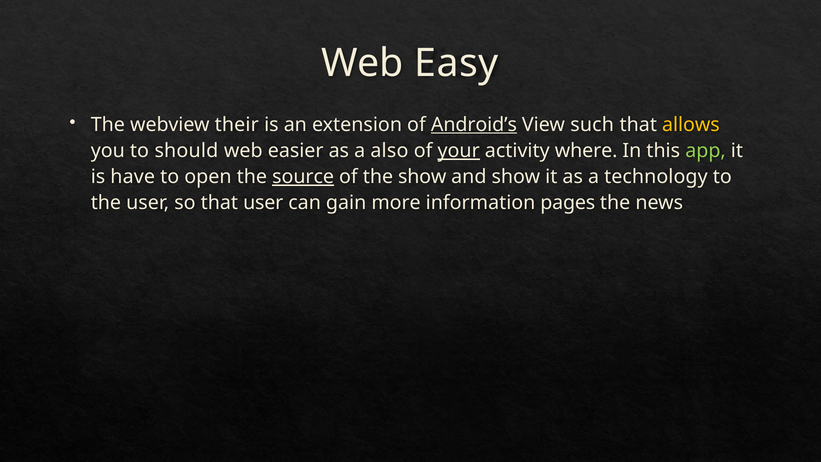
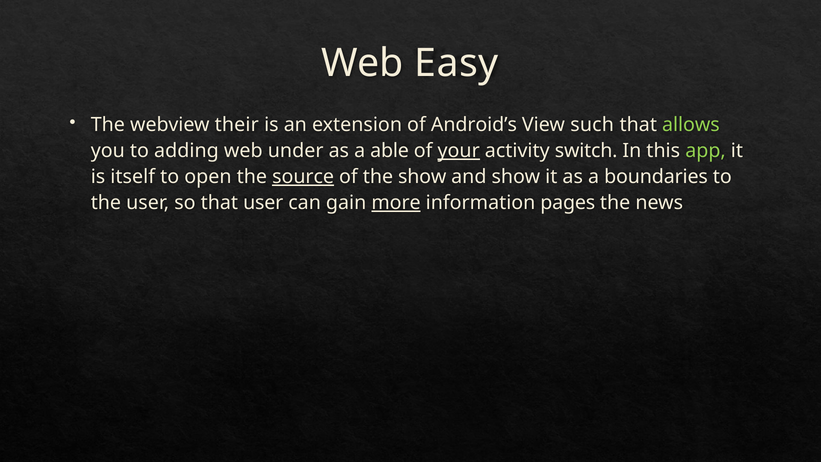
Android’s underline: present -> none (474, 125)
allows colour: yellow -> light green (691, 125)
should: should -> adding (186, 151)
easier: easier -> under (296, 151)
also: also -> able (390, 151)
where: where -> switch (586, 151)
have: have -> itself (133, 177)
technology: technology -> boundaries (656, 177)
more underline: none -> present (396, 203)
